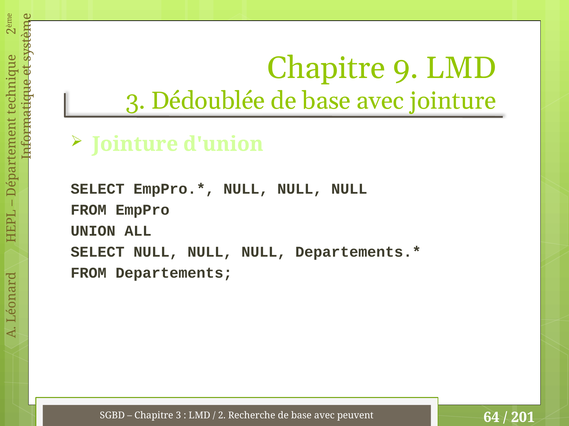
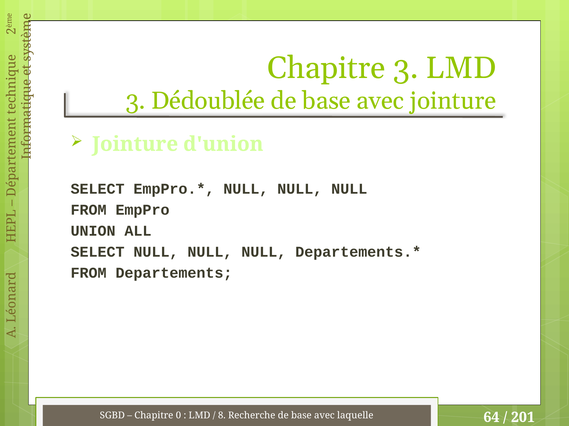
Chapitre 9: 9 -> 3 (406, 68)
Chapitre 3: 3 -> 0 (178, 416)
2: 2 -> 8 (222, 416)
peuvent: peuvent -> laquelle (355, 416)
